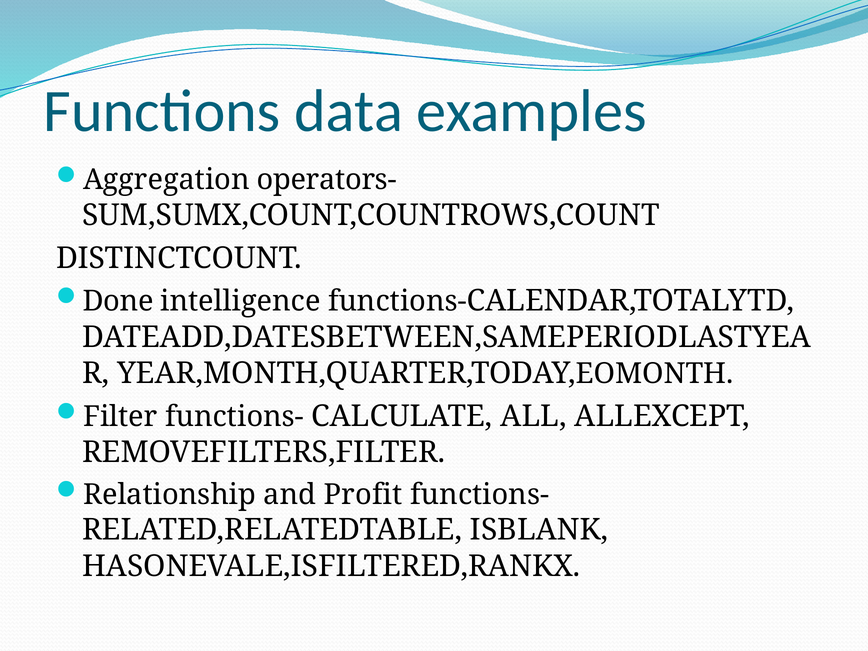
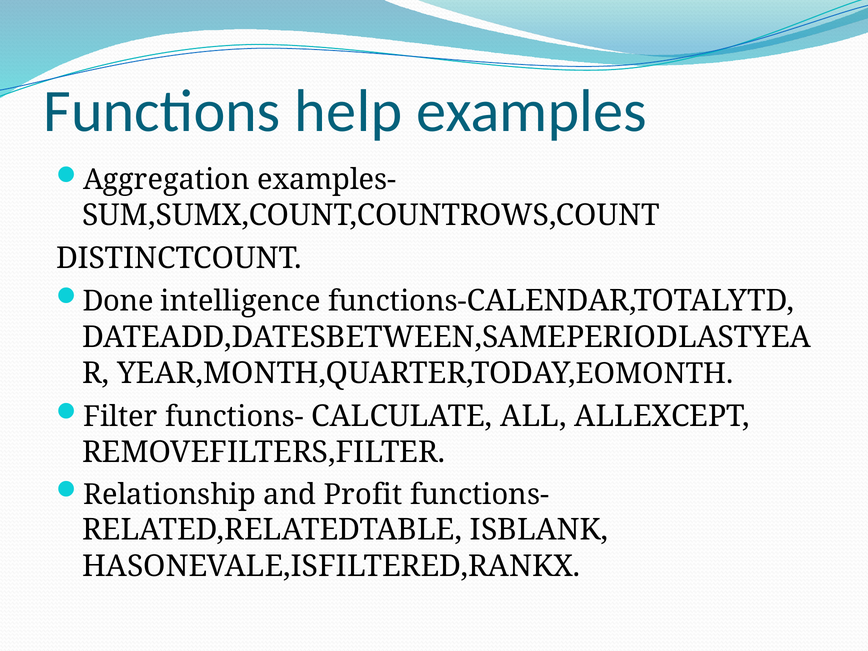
data: data -> help (348, 112)
operators-: operators- -> examples- (327, 180)
